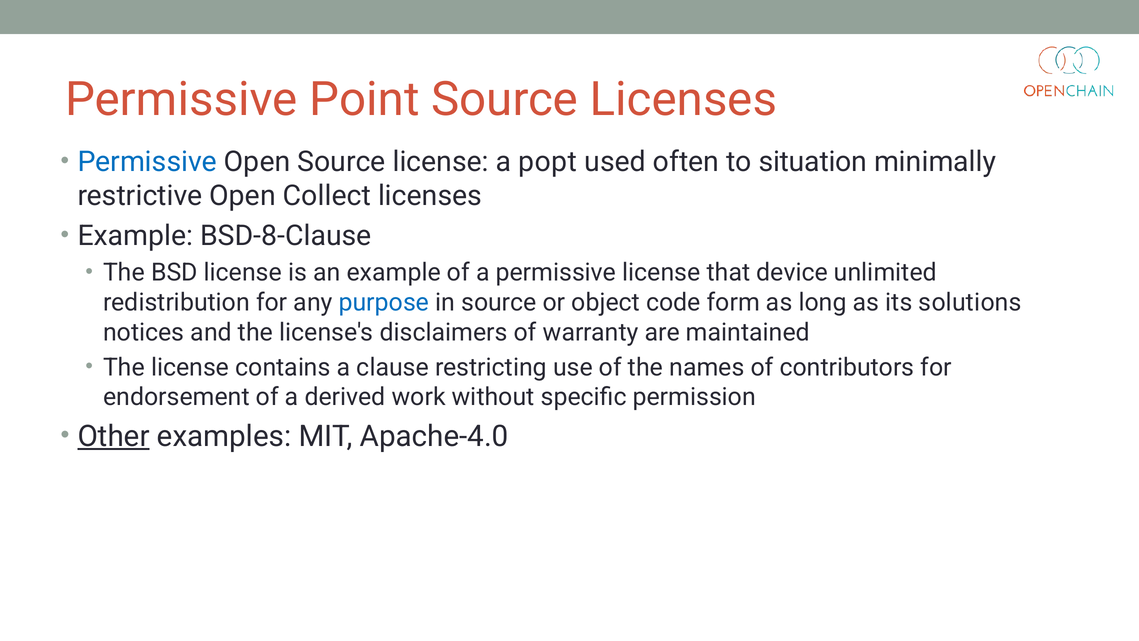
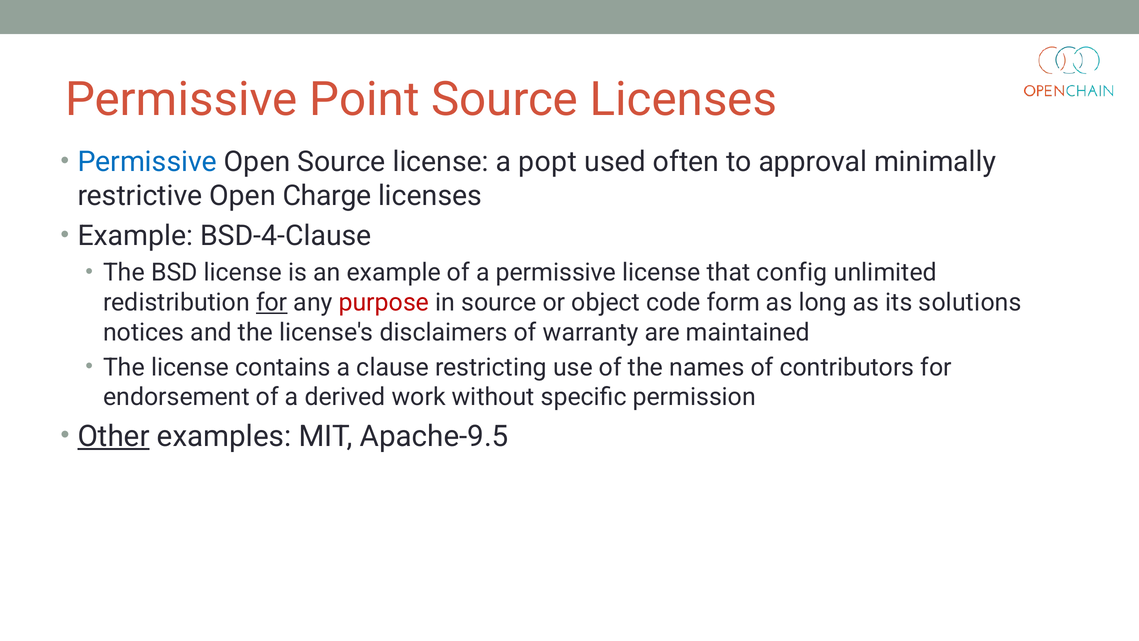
situation: situation -> approval (813, 162)
Collect: Collect -> Charge (327, 196)
BSD-8-Clause: BSD-8-Clause -> BSD-4-Clause (286, 236)
device: device -> config (792, 272)
for underline: none -> present (272, 302)
purpose colour: blue -> red (384, 302)
Apache-4.0: Apache-4.0 -> Apache-9.5 (434, 436)
